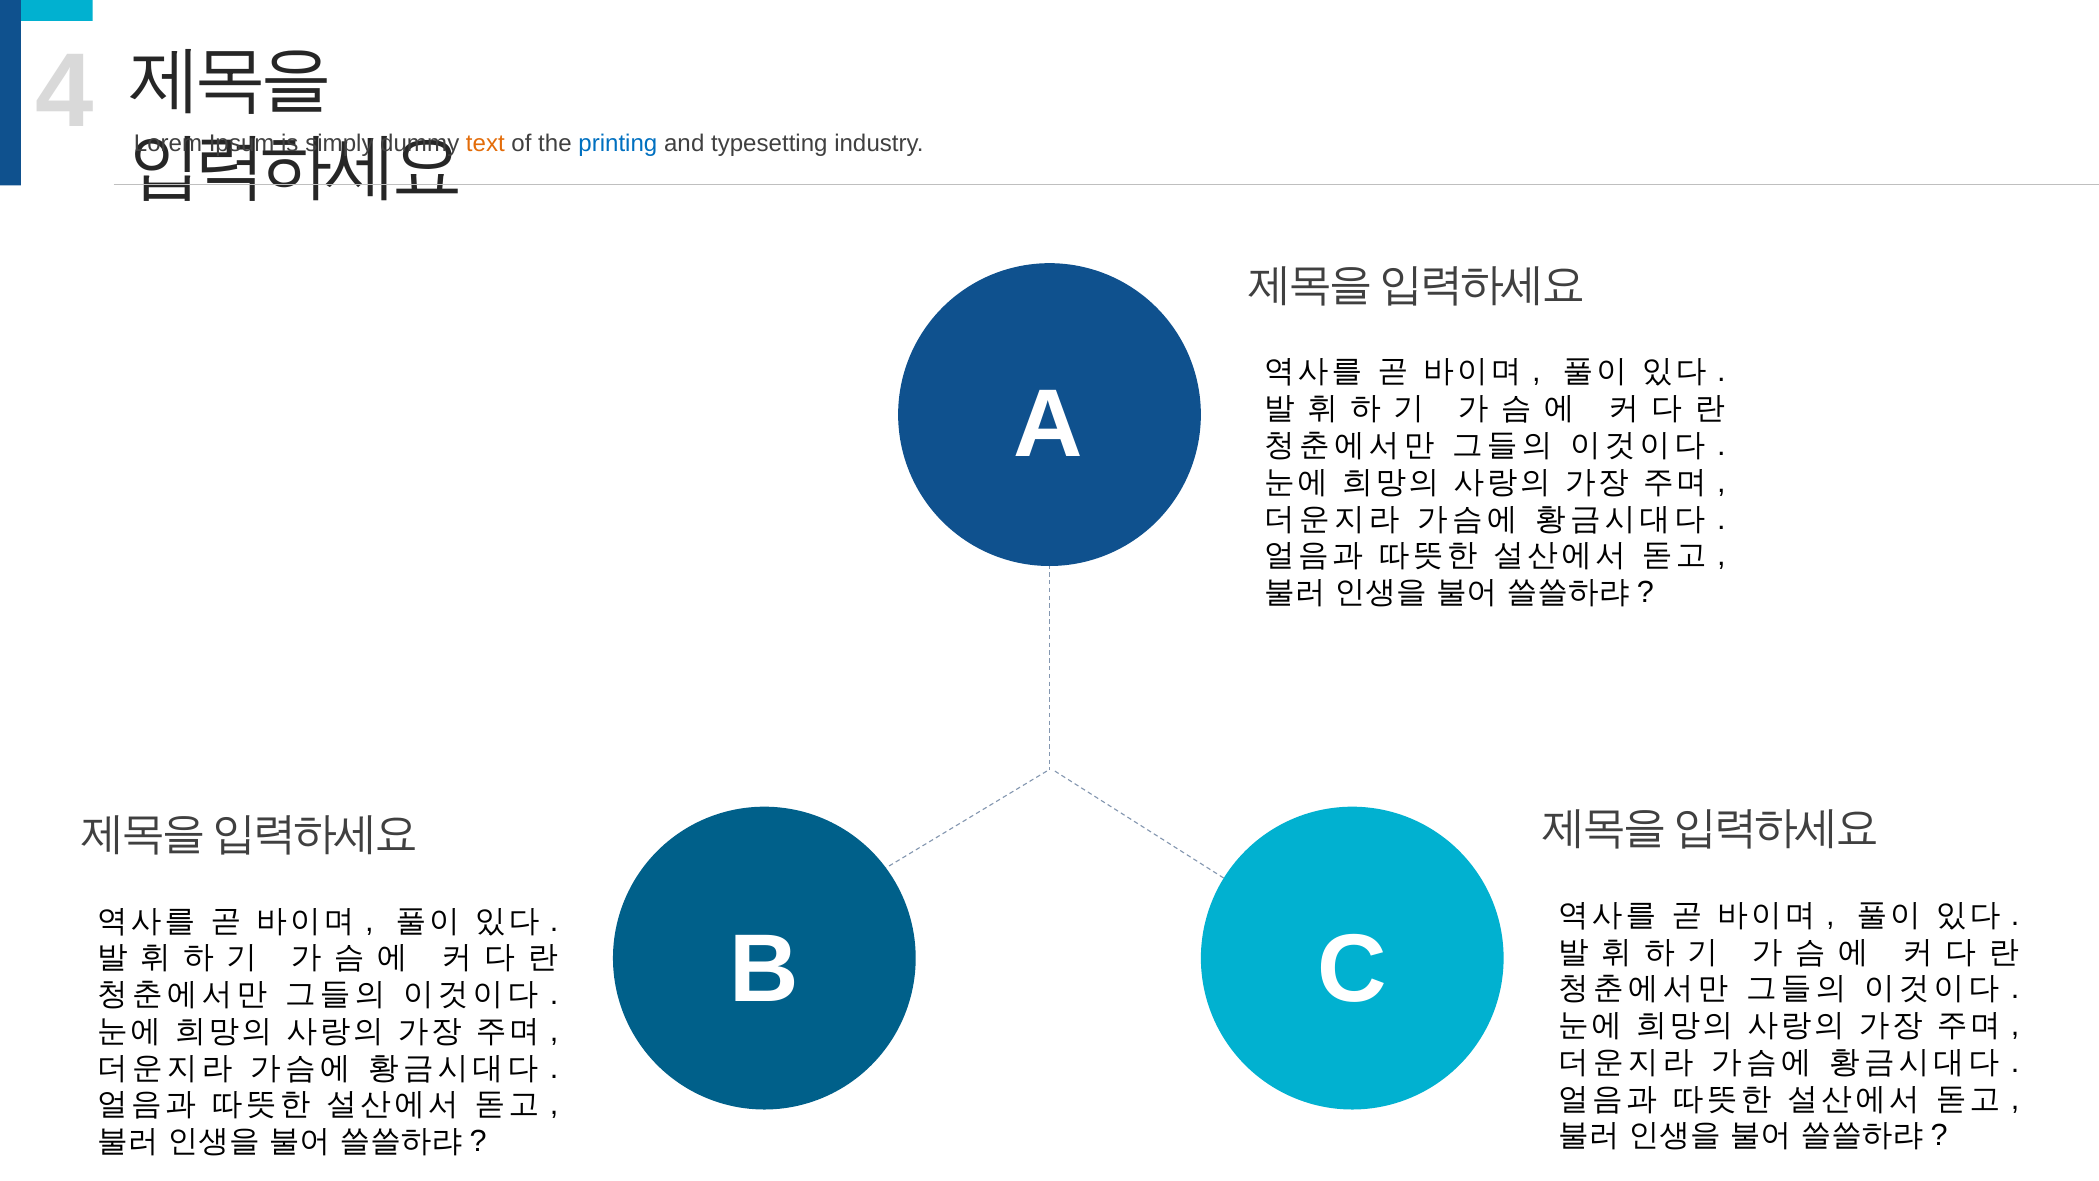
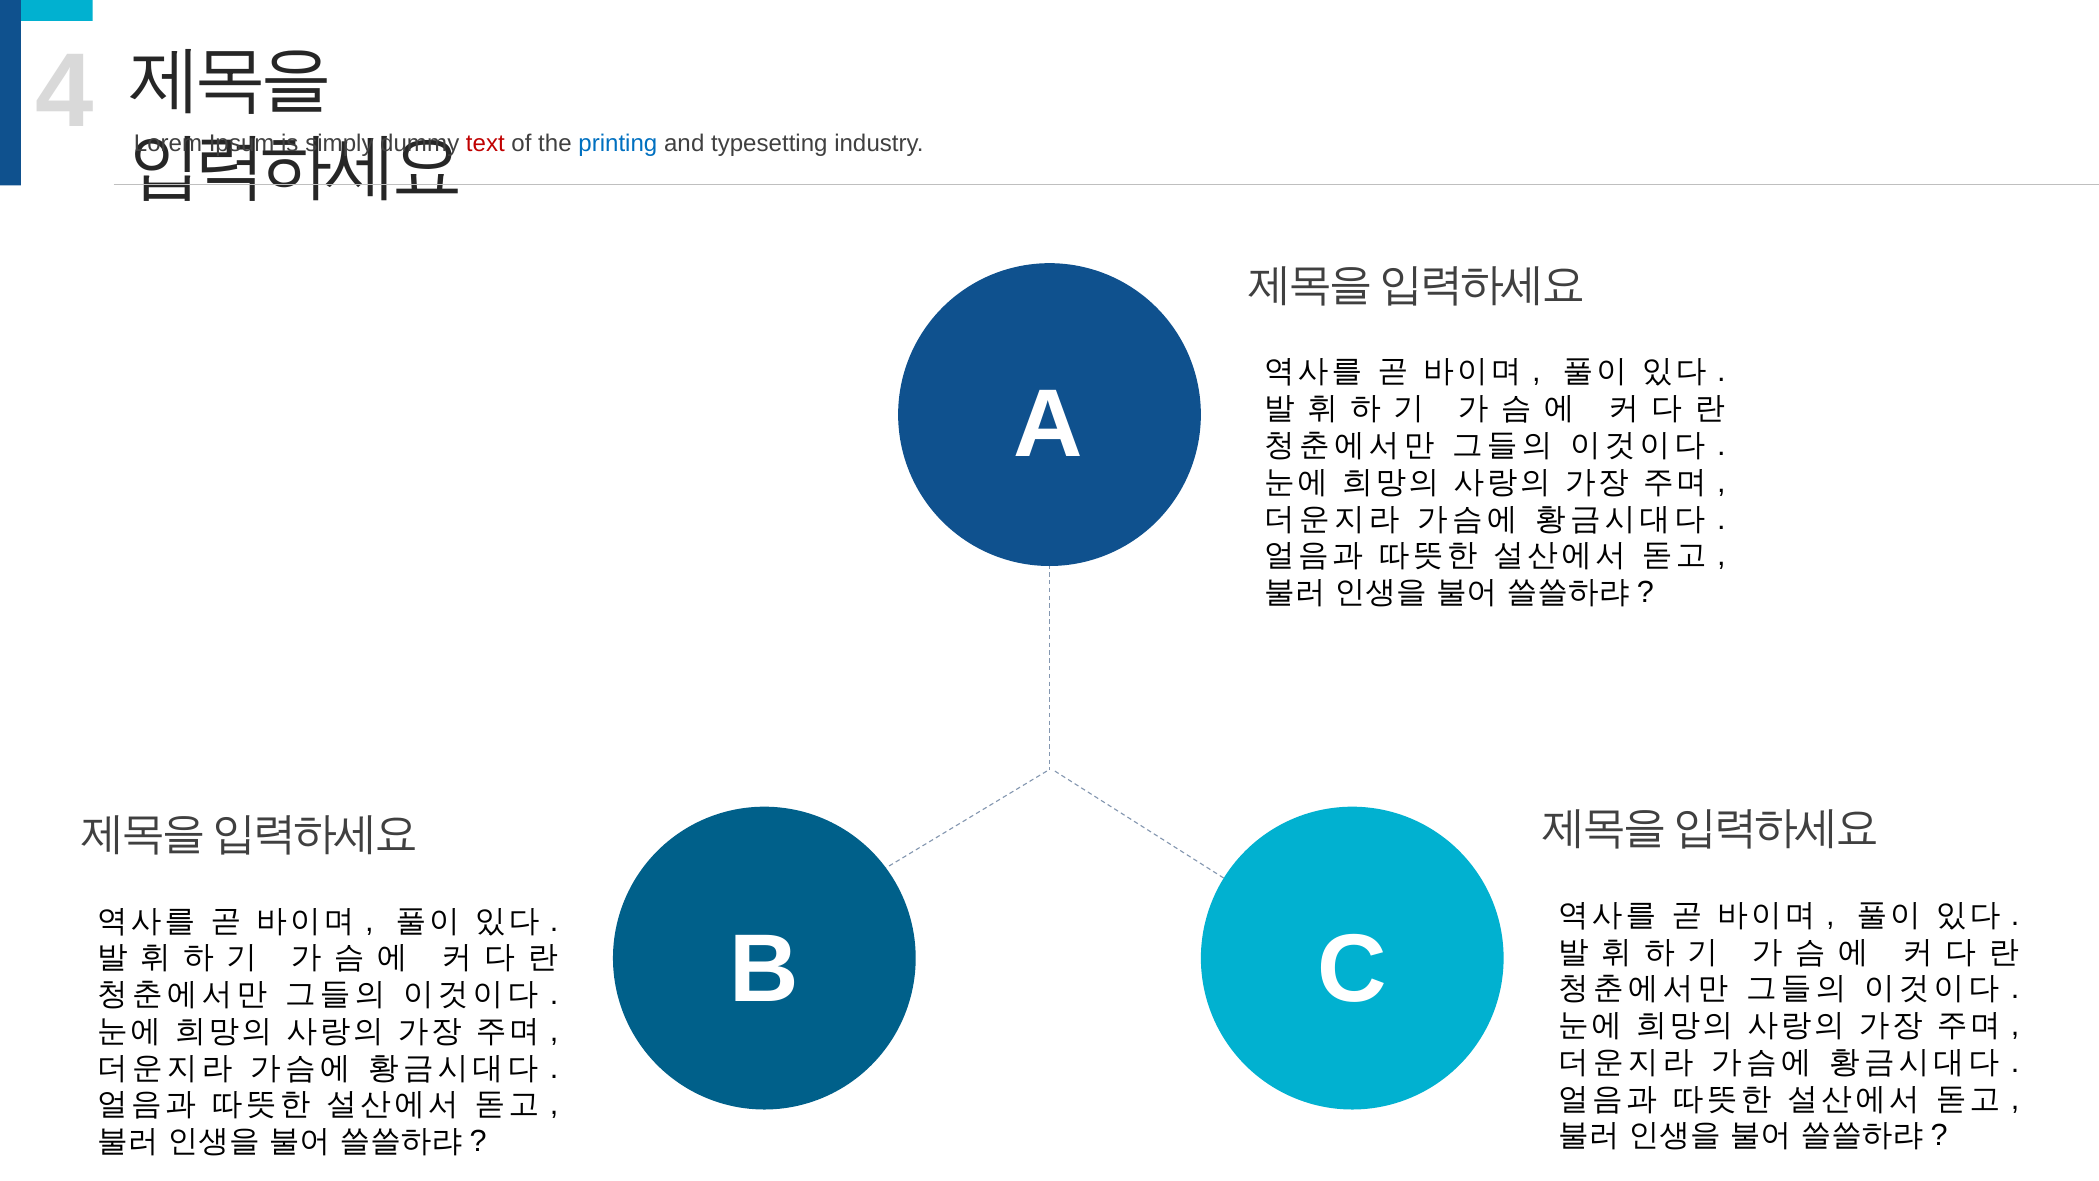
text colour: orange -> red (485, 143)
